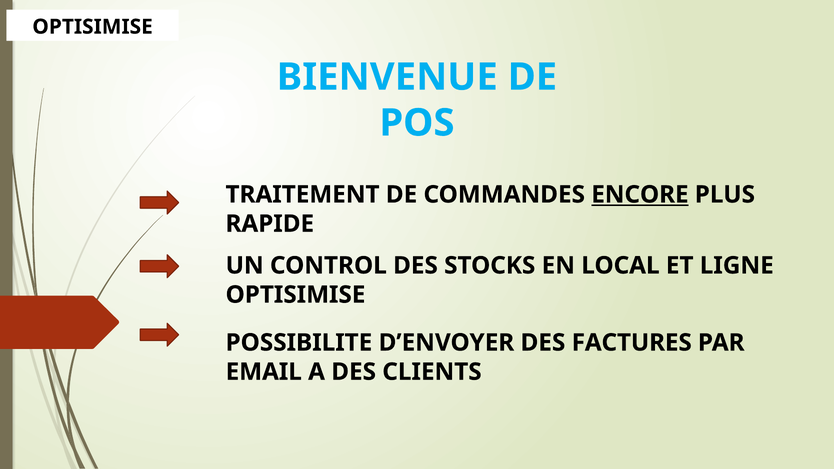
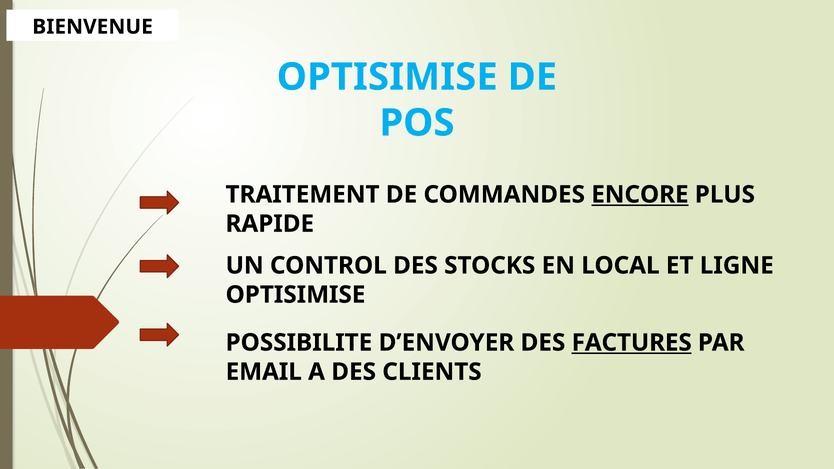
OPTISIMISE: OPTISIMISE -> BIENVENUE (93, 27)
BIENVENUE: BIENVENUE -> OPTISIMISE (387, 77)
FACTURES underline: none -> present (632, 343)
